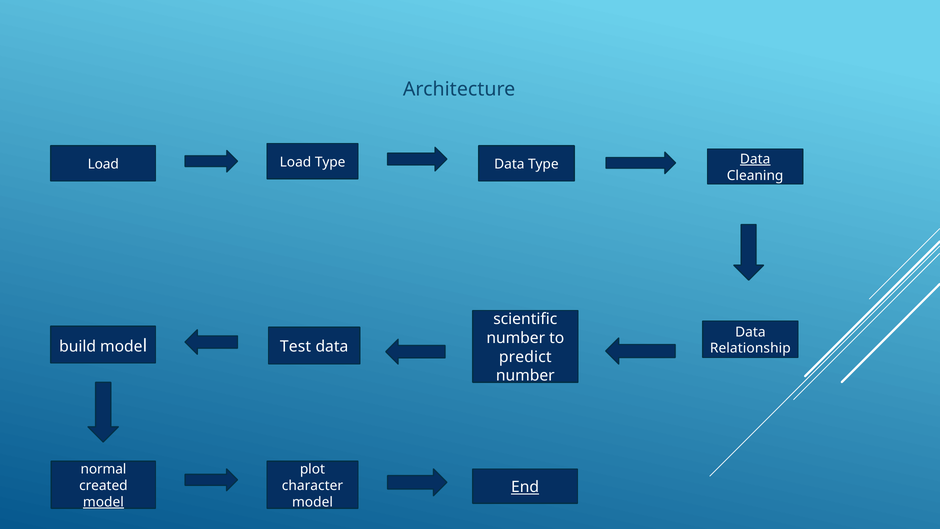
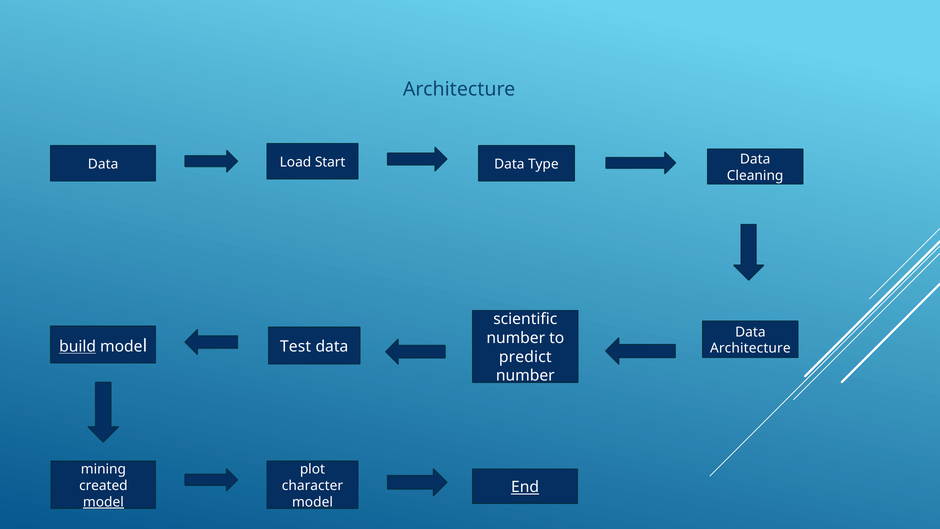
Load: Load -> Data (103, 164)
Load Type: Type -> Start (330, 162)
Data underline: present -> none (755, 159)
build underline: none -> present (78, 346)
Relationship: Relationship -> Architecture (750, 348)
normal: normal -> mining (103, 469)
